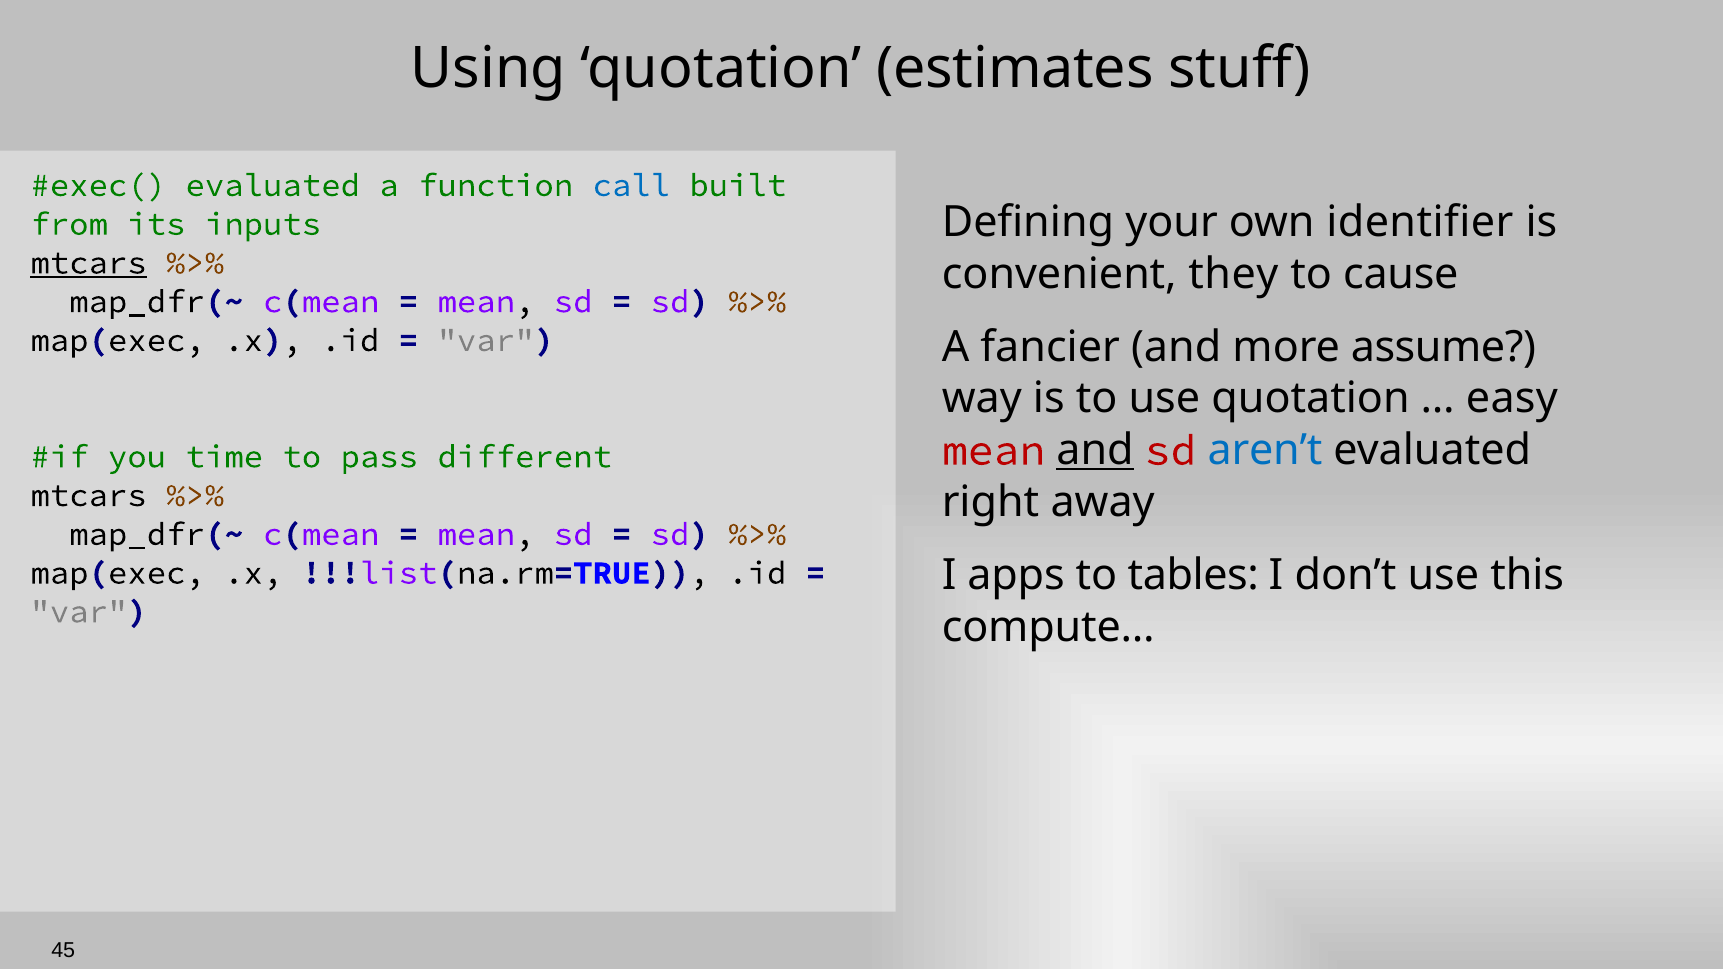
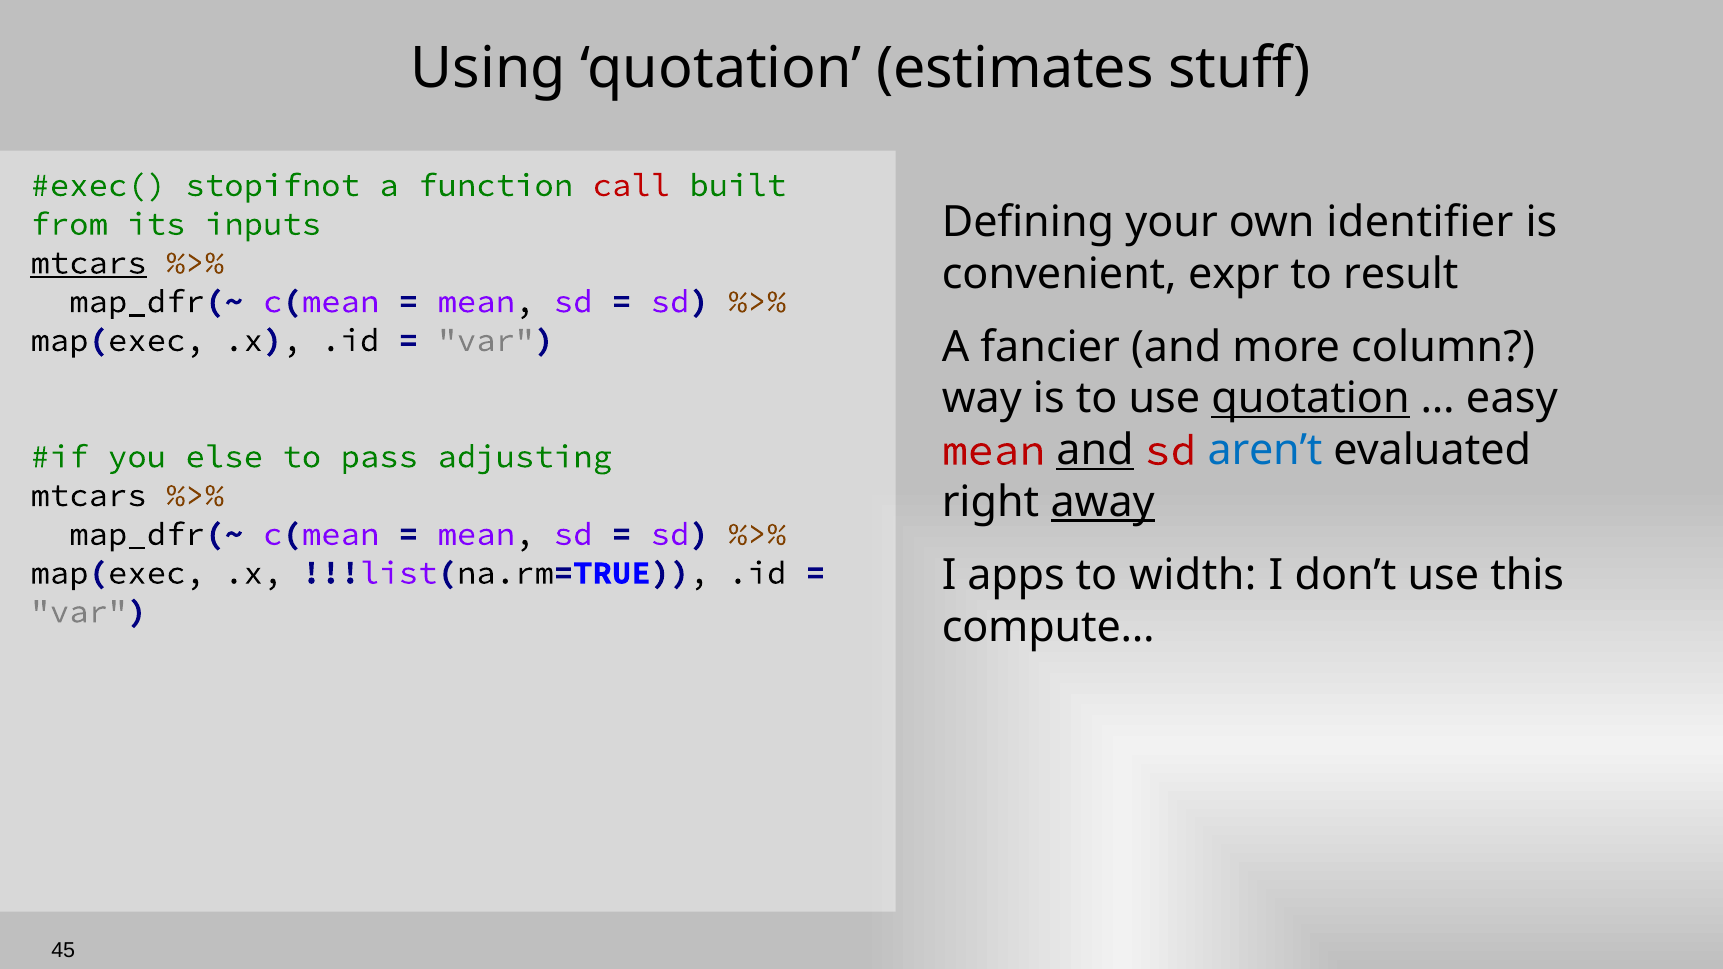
evaluated: evaluated -> stopifnot (273, 185)
call colour: blue -> red (631, 185)
they: they -> expr (1234, 274)
cause: cause -> result (1401, 274)
assume: assume -> column (1443, 347)
quotation underline: none -> present (1311, 399)
time: time -> else (224, 457)
different: different -> adjusting (525, 457)
away underline: none -> present (1103, 502)
tables: tables -> width (1193, 575)
